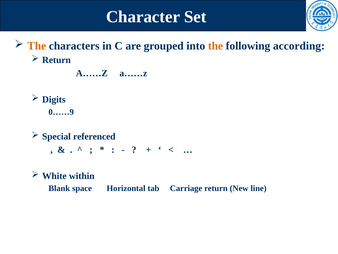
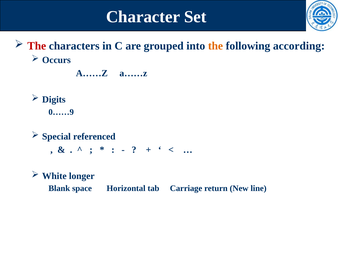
The colour: orange -> red (37, 46)
Return: Return -> Occurs (56, 60)
within: within -> longer (82, 176)
